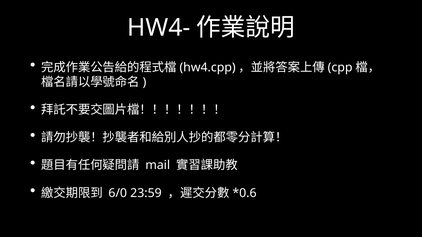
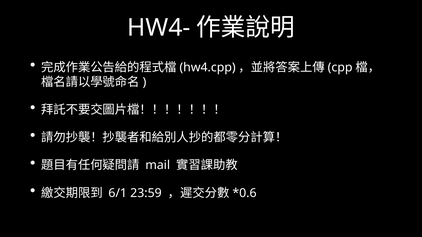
6/0: 6/0 -> 6/1 (118, 193)
